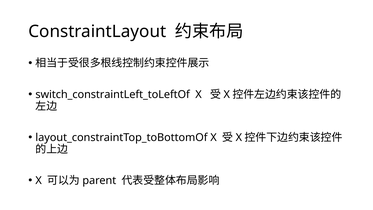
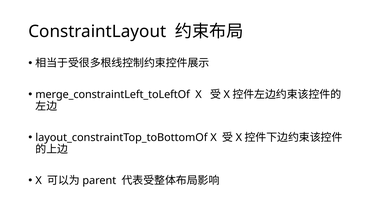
switch_constraintLeft_toLeftOf: switch_constraintLeft_toLeftOf -> merge_constraintLeft_toLeftOf (113, 94)
